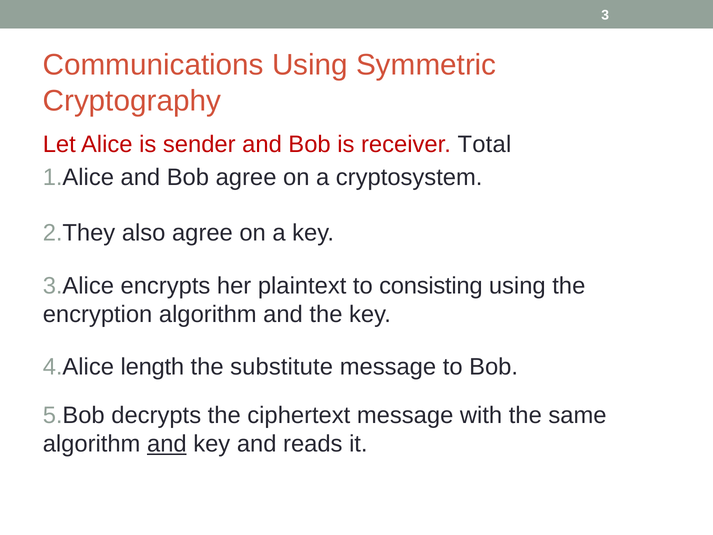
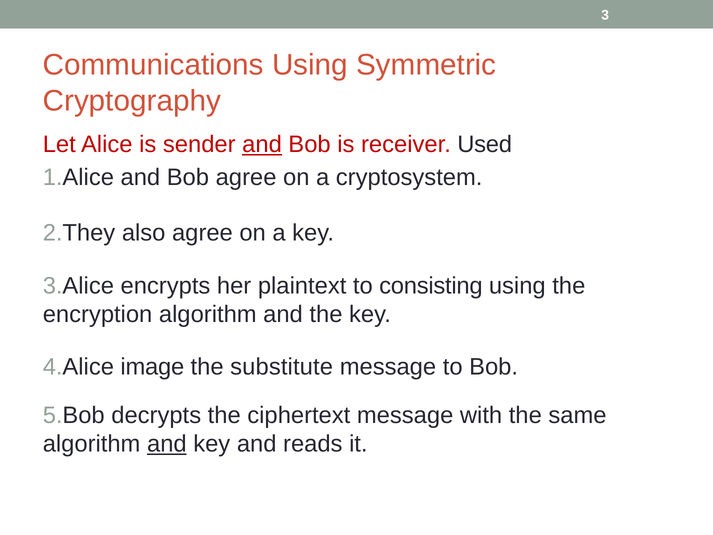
and underline: none -> present (262, 144)
Total: Total -> Used (485, 144)
length: length -> image (152, 367)
